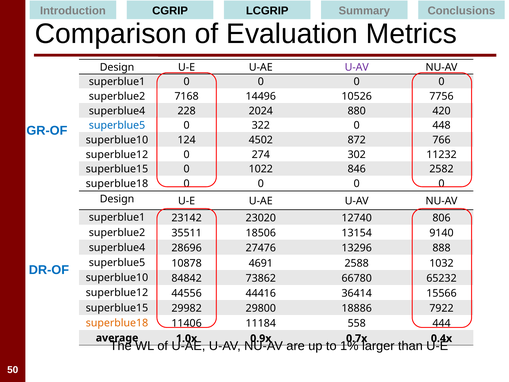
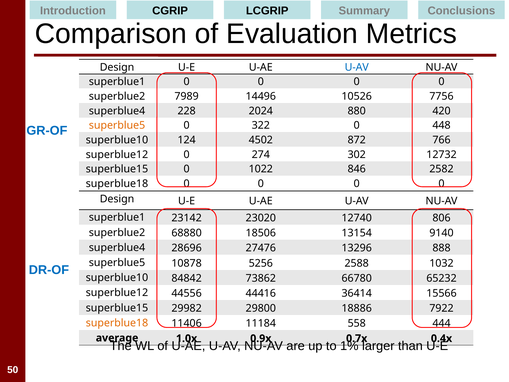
U-AV colour: purple -> blue (357, 67)
7168: 7168 -> 7989 (187, 96)
superblue5 colour: blue -> orange (117, 125)
11232: 11232 -> 12732 (442, 154)
35511: 35511 -> 68880 (187, 233)
4691: 4691 -> 5256 (261, 263)
